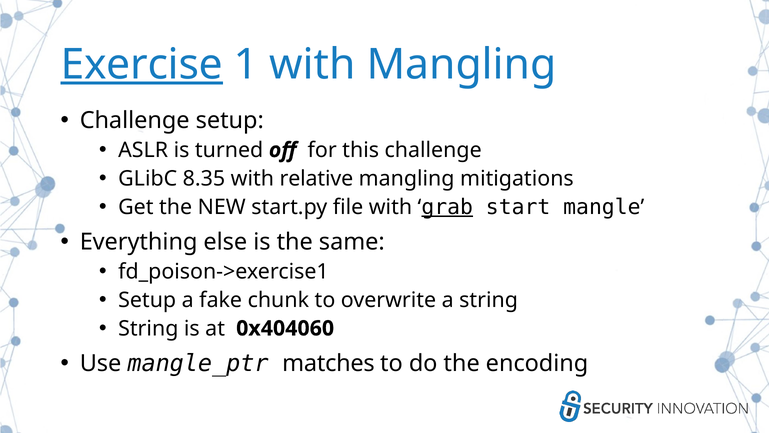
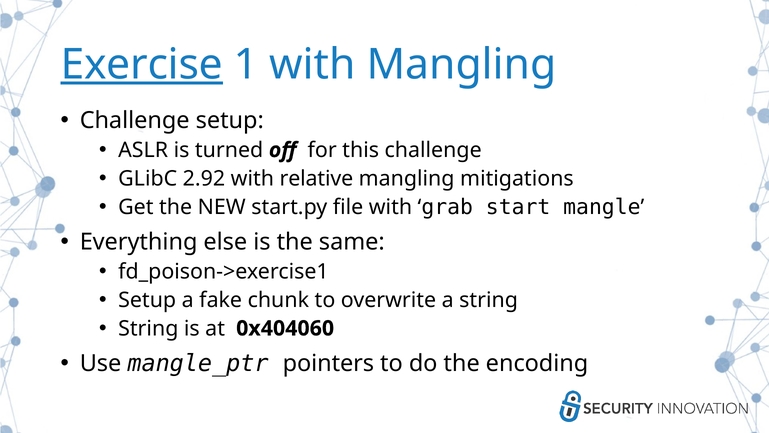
8.35: 8.35 -> 2.92 (204, 178)
grab underline: present -> none (447, 207)
matches: matches -> pointers (328, 363)
